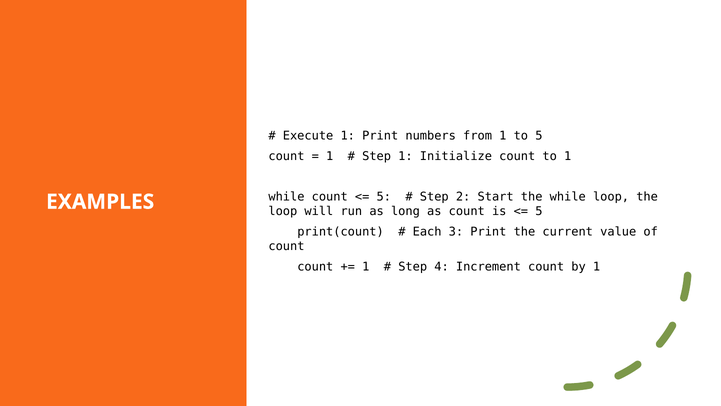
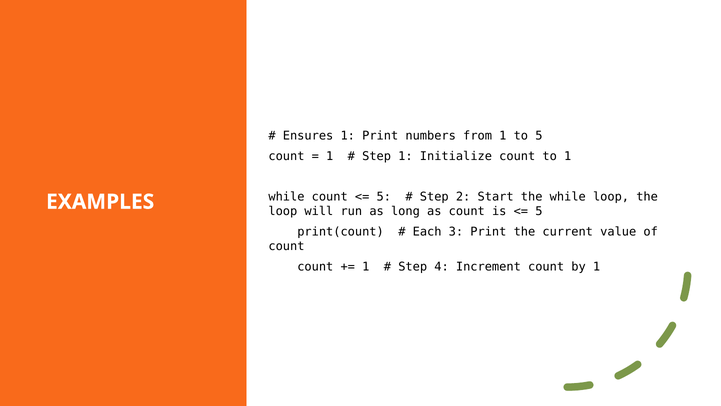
Execute: Execute -> Ensures (308, 136)
